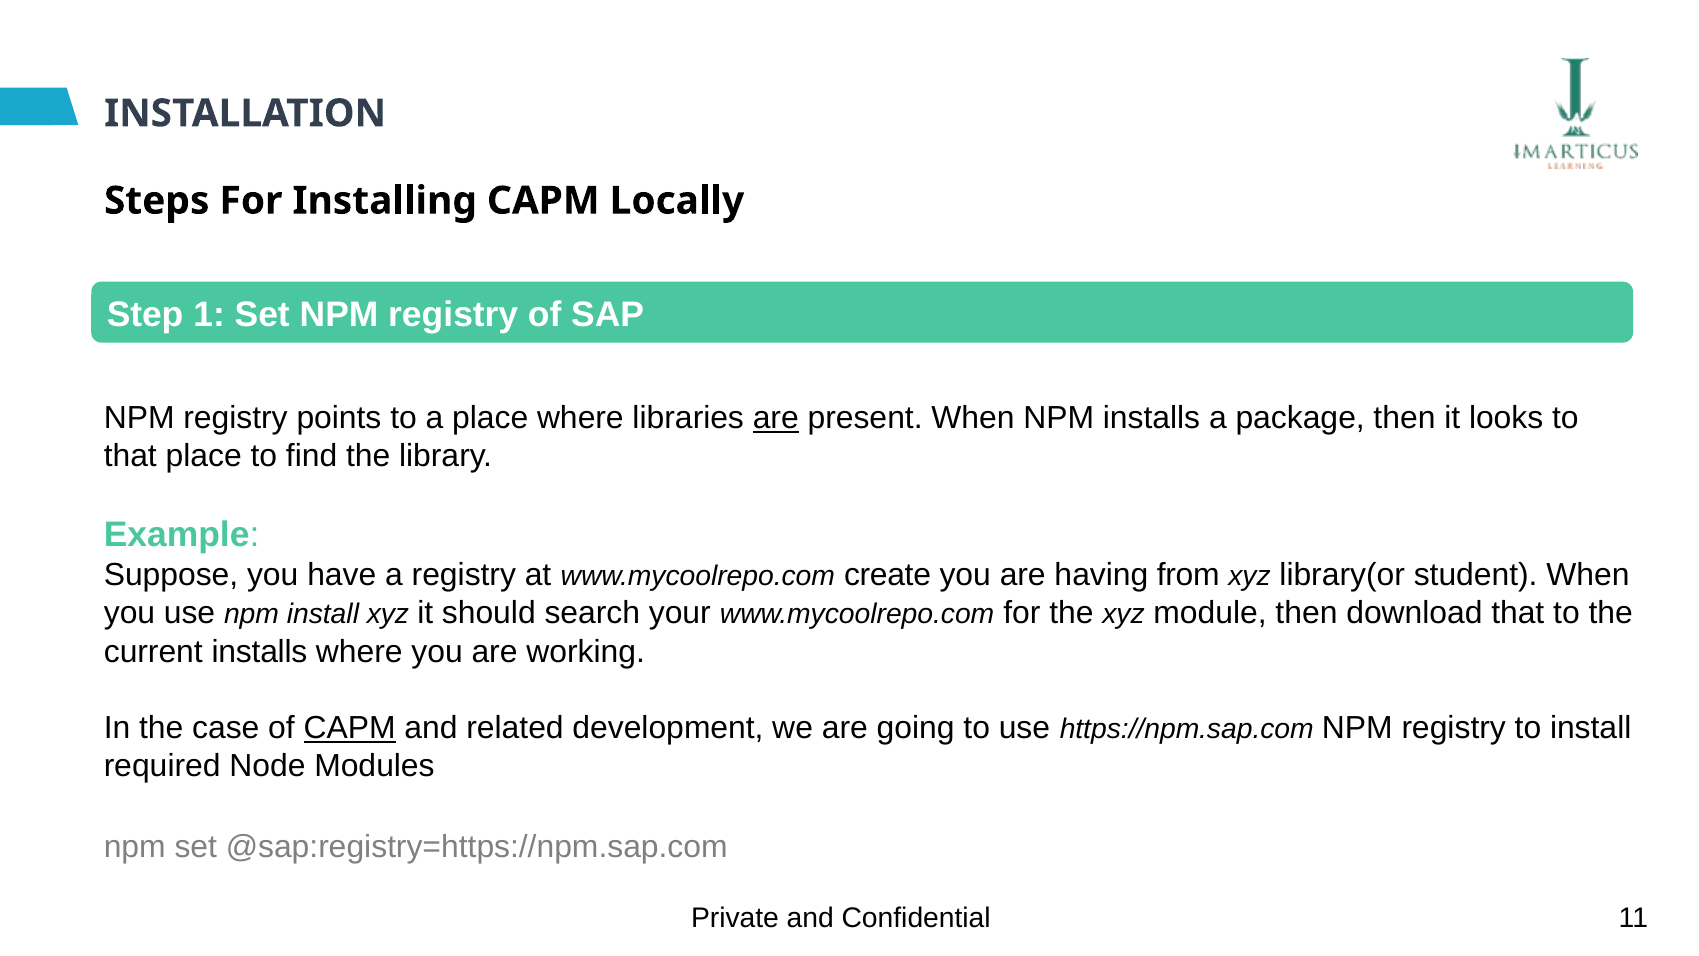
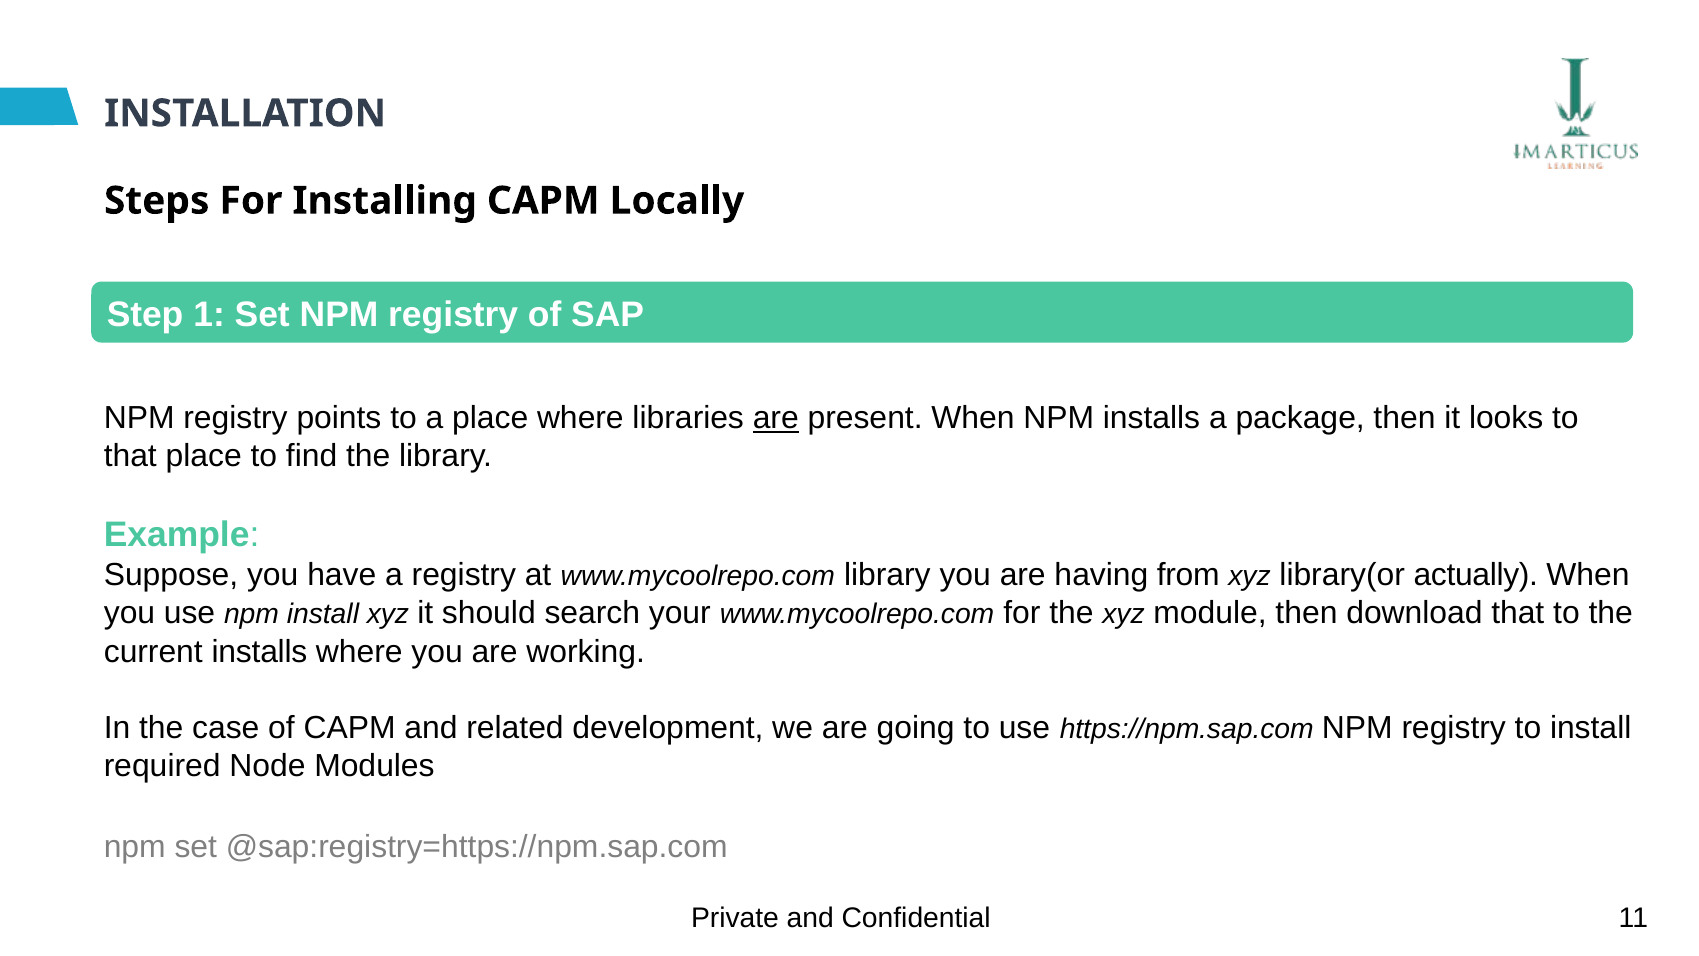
www.mycoolrepo.com create: create -> library (887, 575)
student: student -> actually (1476, 575)
CAPM underline: present -> none (350, 728)
